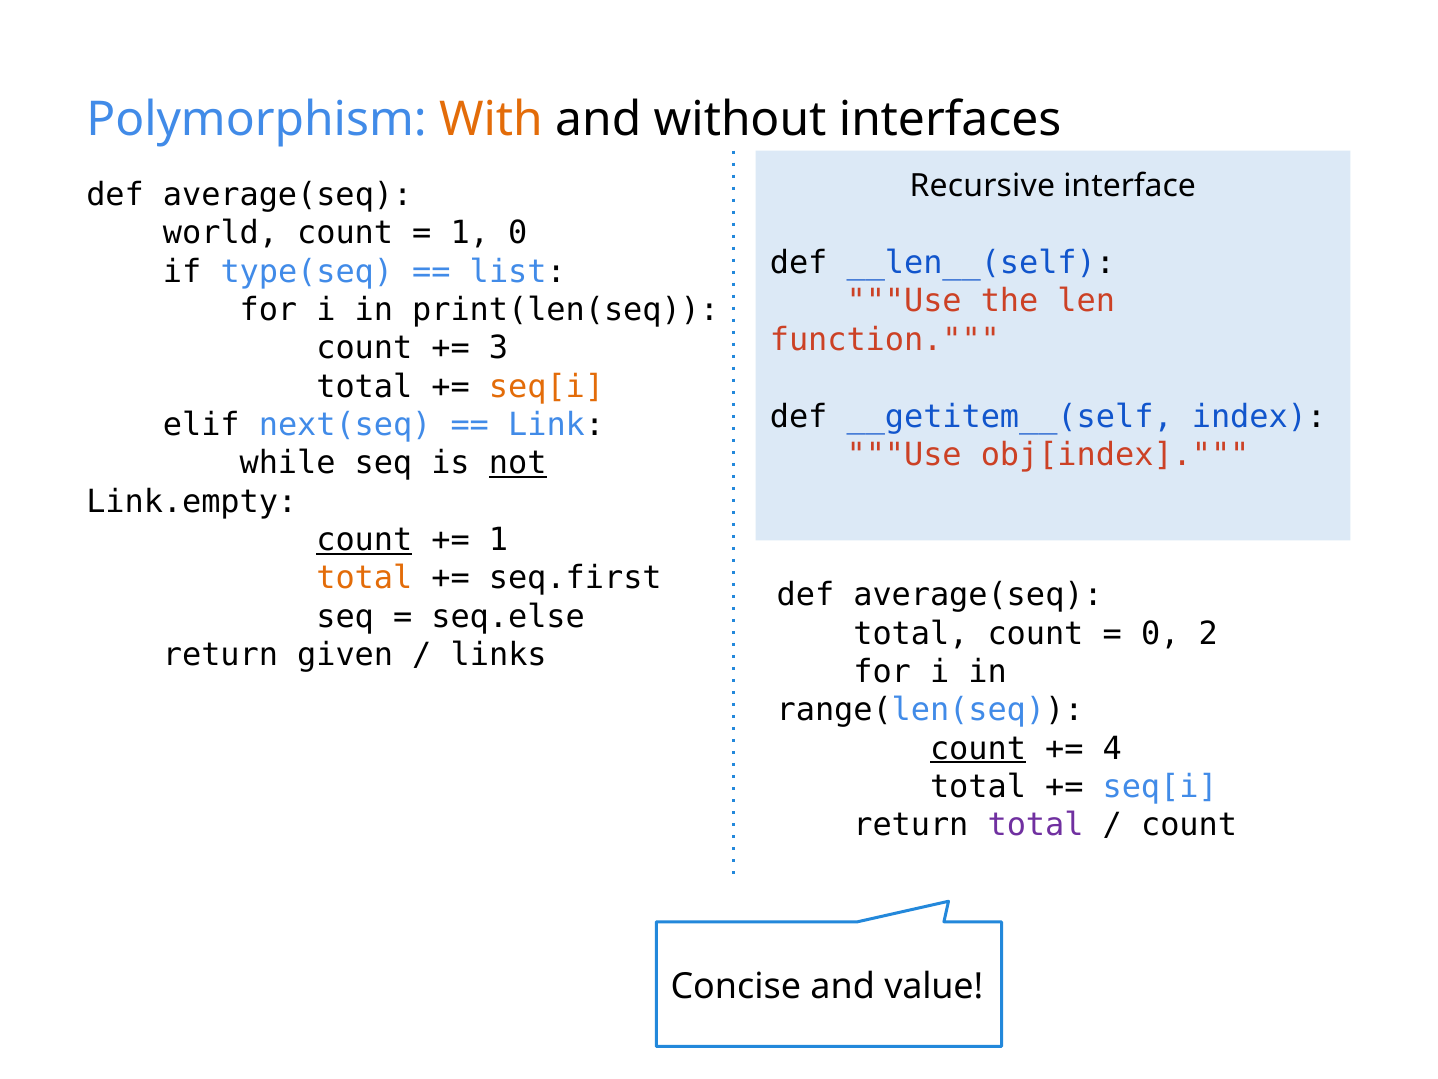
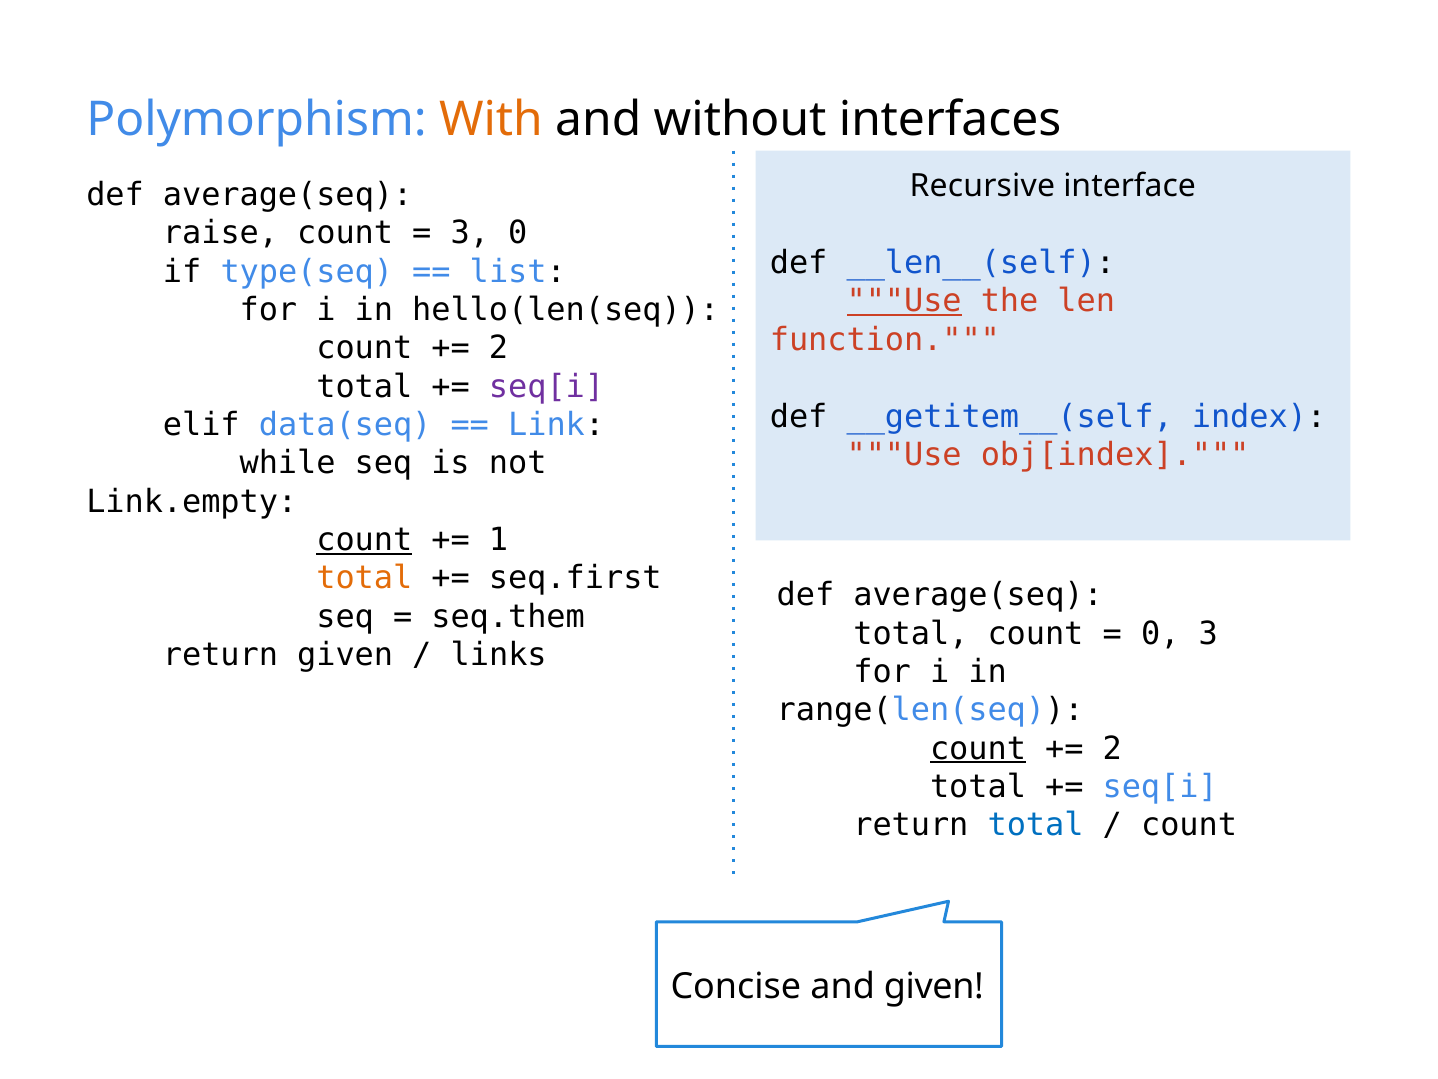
world: world -> raise (221, 233)
1: 1 -> 3 (470, 233)
Use underline: none -> present (904, 301)
print(len(seq: print(len(seq -> hello(len(seq (566, 310)
3: 3 -> 2 (498, 348)
seq[i colour: orange -> purple (547, 386)
next(seq: next(seq -> data(seq (345, 425)
not underline: present -> none (518, 463)
seq.else: seq.else -> seq.them (508, 616)
0 2: 2 -> 3 (1208, 633)
4: 4 -> 2 (1112, 748)
total colour: purple -> blue (1036, 825)
and value: value -> given (934, 986)
